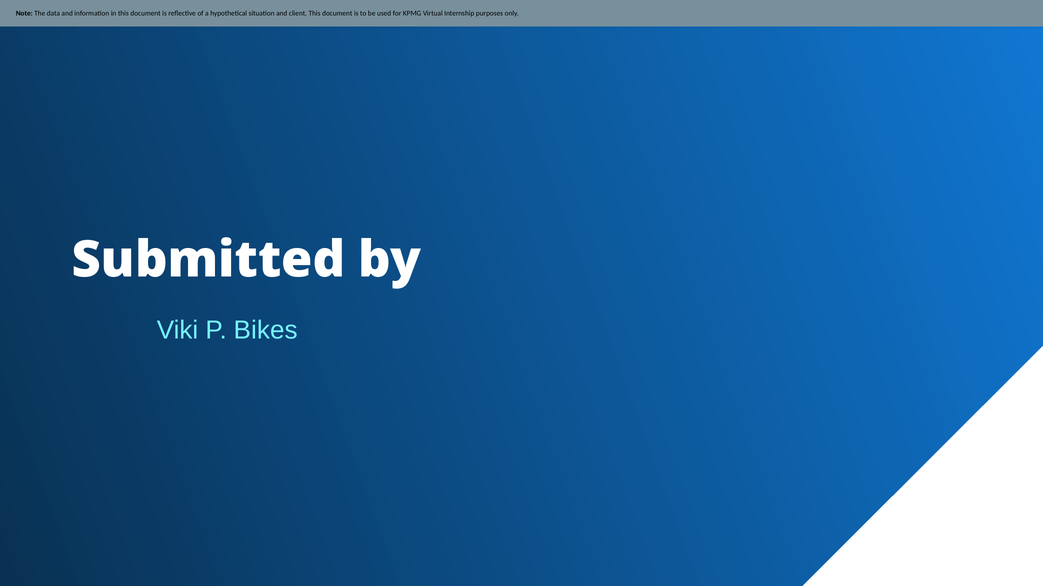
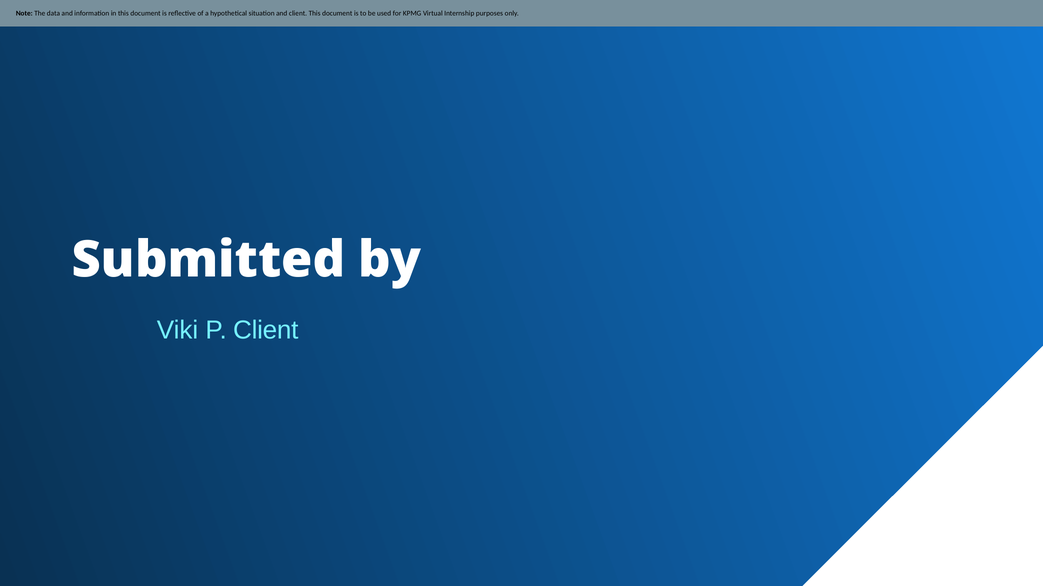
P Bikes: Bikes -> Client (266, 331)
